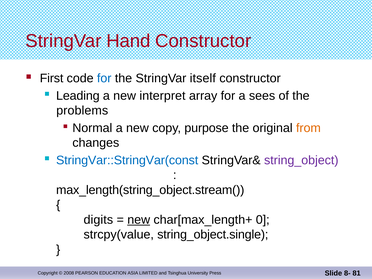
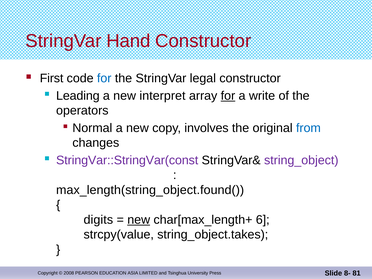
itself: itself -> legal (203, 78)
for underline: none -> present (228, 96)
sees: sees -> write (262, 96)
problems: problems -> operators (82, 111)
purpose: purpose -> involves (207, 128)
from colour: orange -> blue (308, 128)
StringVar::StringVar(const colour: blue -> purple (127, 160)
max_length(string_object.stream(: max_length(string_object.stream( -> max_length(string_object.found( (150, 190)
0: 0 -> 6 (263, 220)
string_object.single: string_object.single -> string_object.takes (213, 235)
